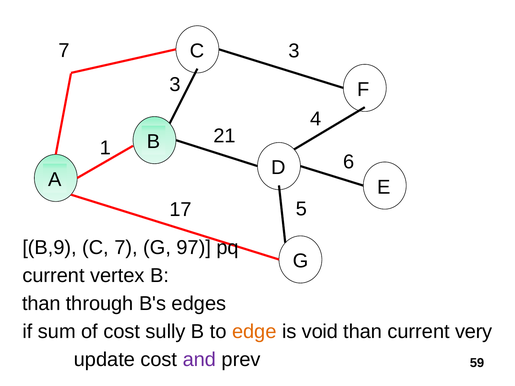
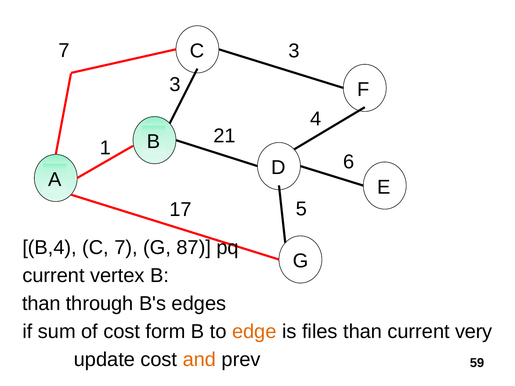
B,9: B,9 -> B,4 (50, 248)
97: 97 -> 87 (194, 248)
sully: sully -> form (166, 332)
void: void -> files (320, 332)
and colour: purple -> orange (199, 360)
